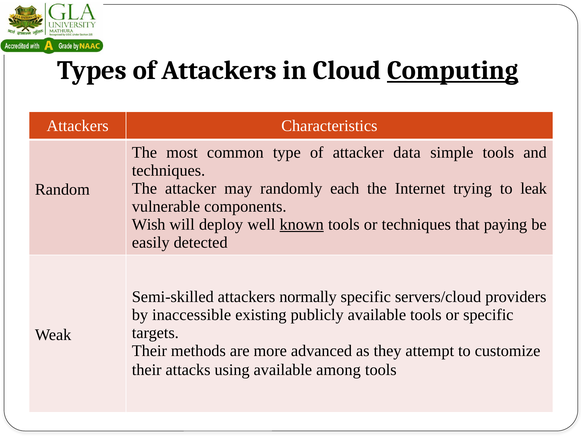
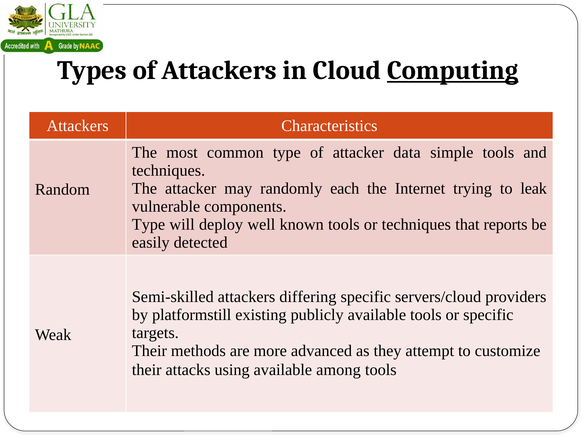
Wish: Wish -> Type (149, 224)
known underline: present -> none (302, 224)
paying: paying -> reports (506, 224)
normally: normally -> differing (308, 297)
inaccessible: inaccessible -> platformstill (192, 315)
